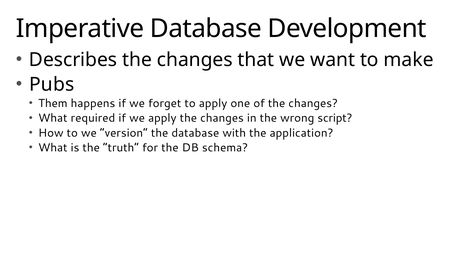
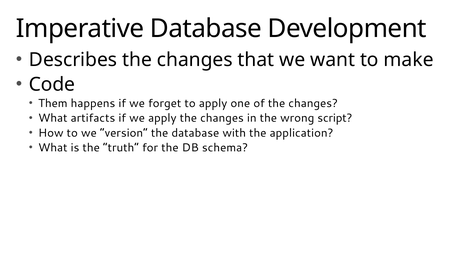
Pubs: Pubs -> Code (52, 84)
required: required -> artifacts (93, 118)
